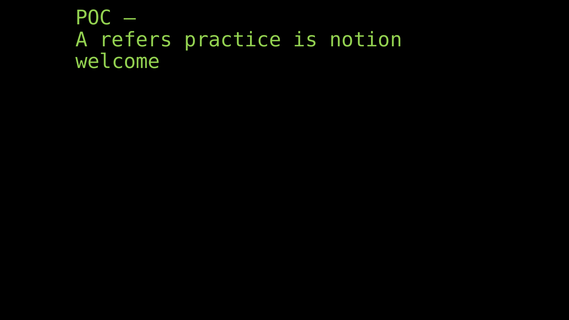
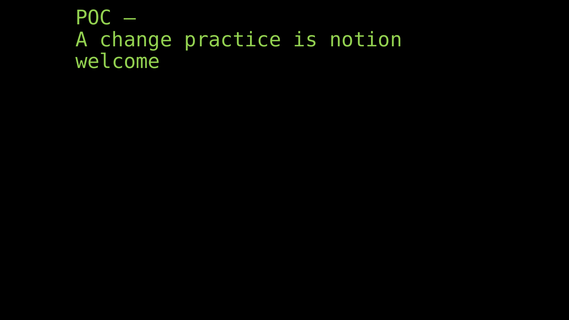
refers: refers -> change (136, 40)
